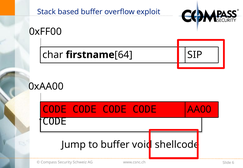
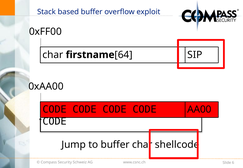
buffer void: void -> char (142, 145)
